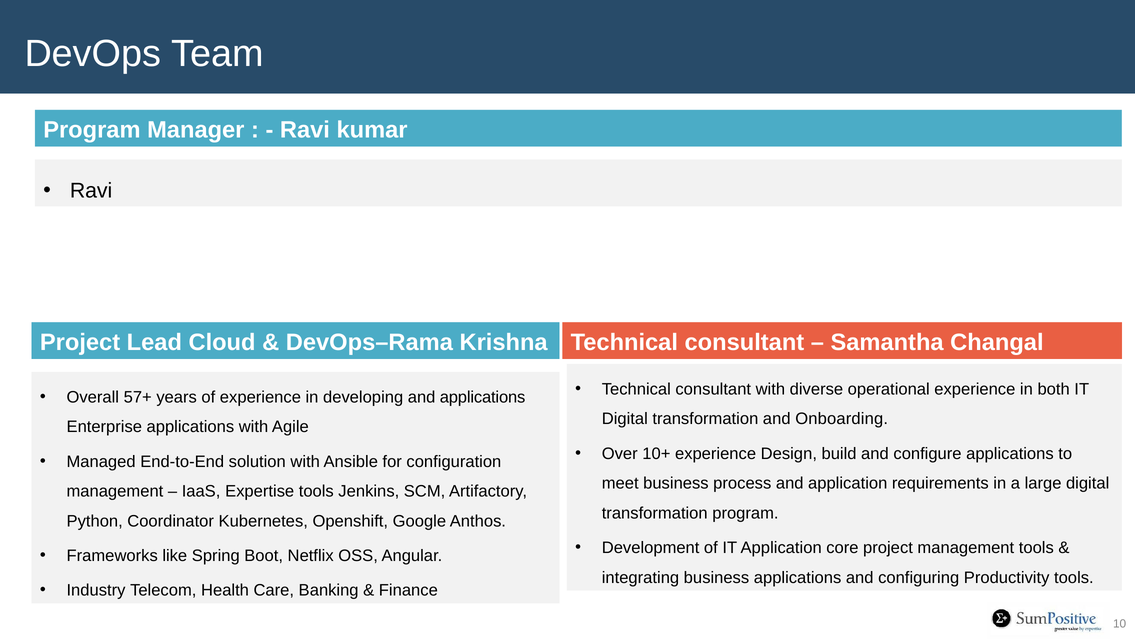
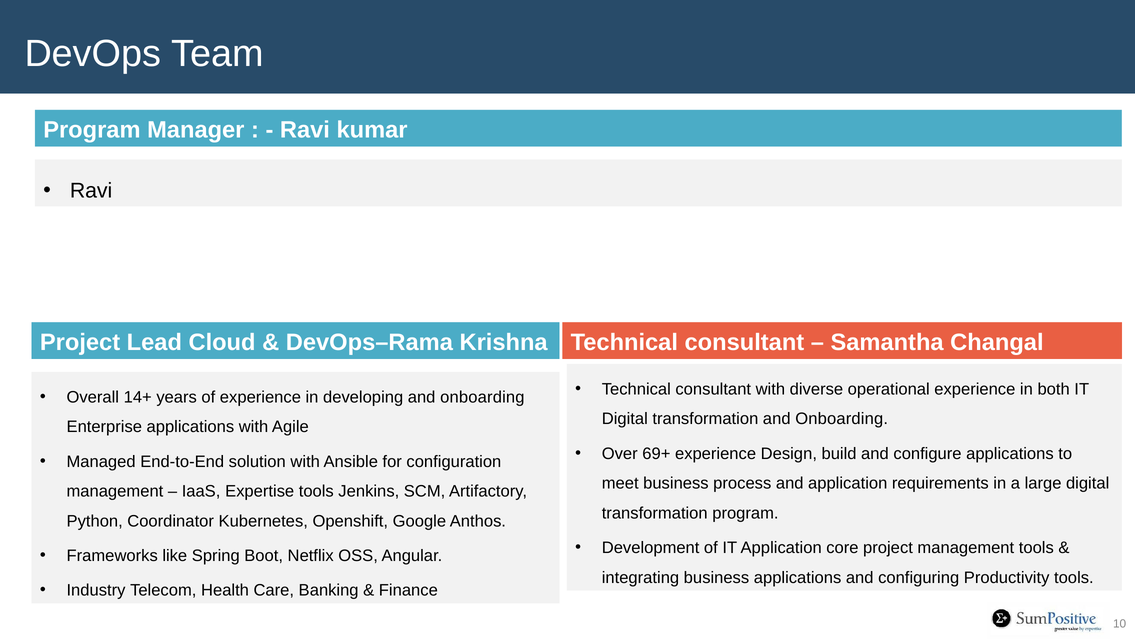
57+: 57+ -> 14+ (138, 397)
developing and applications: applications -> onboarding (482, 397)
10+: 10+ -> 69+ (656, 453)
